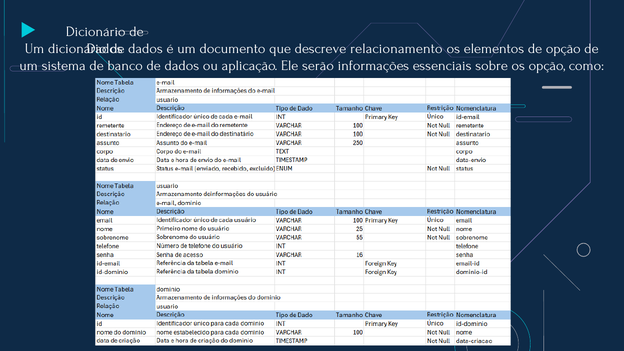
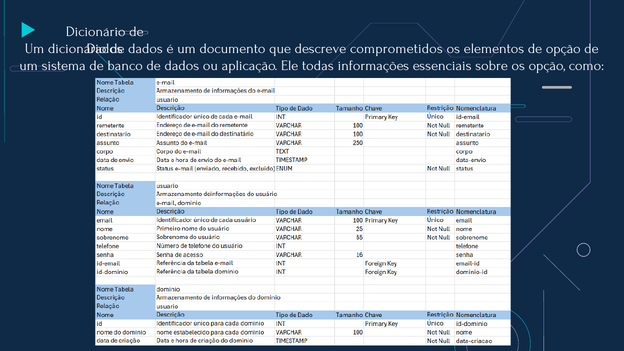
relacionamento: relacionamento -> comprometidos (396, 48)
serão: serão -> todas (318, 66)
